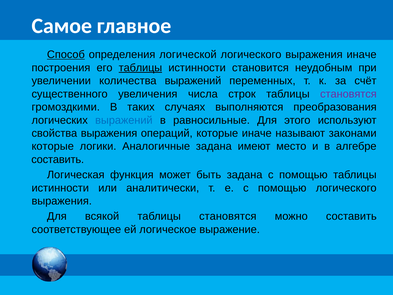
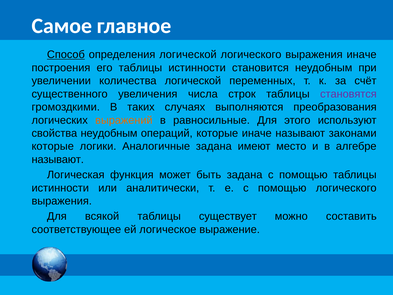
таблицы underline: present -> none (140, 68)
количества выражений: выражений -> логической (193, 81)
выражений colour: blue -> orange (124, 120)
свойства выражения: выражения -> неудобным (109, 133)
составить: составить -> называют (58, 159)
всякой таблицы становятся: становятся -> существует (228, 216)
